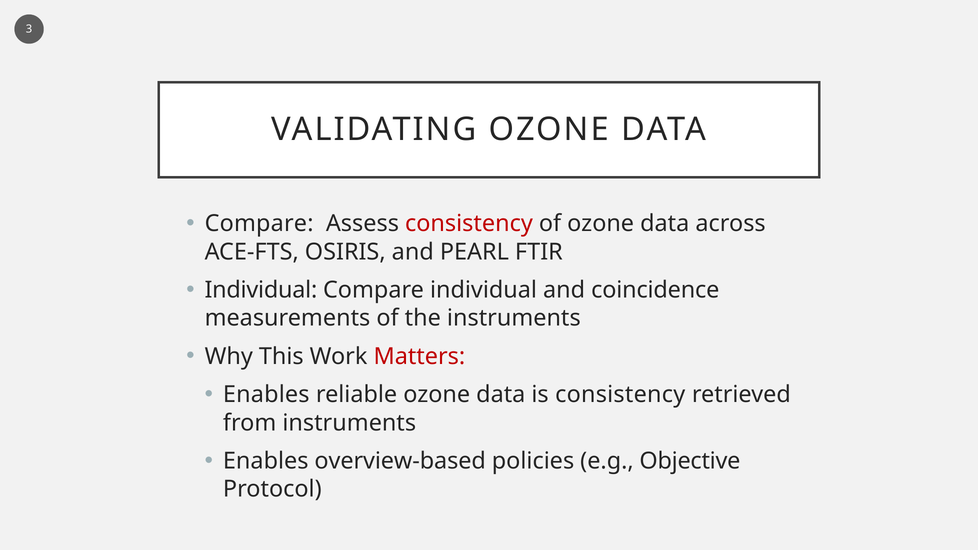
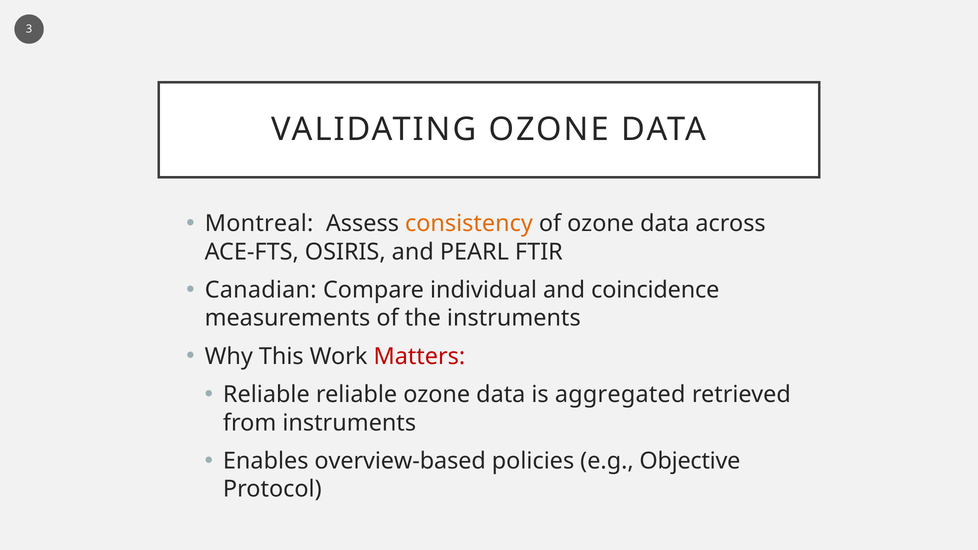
Compare: Compare -> Montreal (259, 224)
consistency colour: red -> orange (469, 224)
Individual: Individual -> Canadian (261, 290)
Enables: Enables -> Reliable (266, 395)
is consistency: consistency -> aggregated (620, 395)
